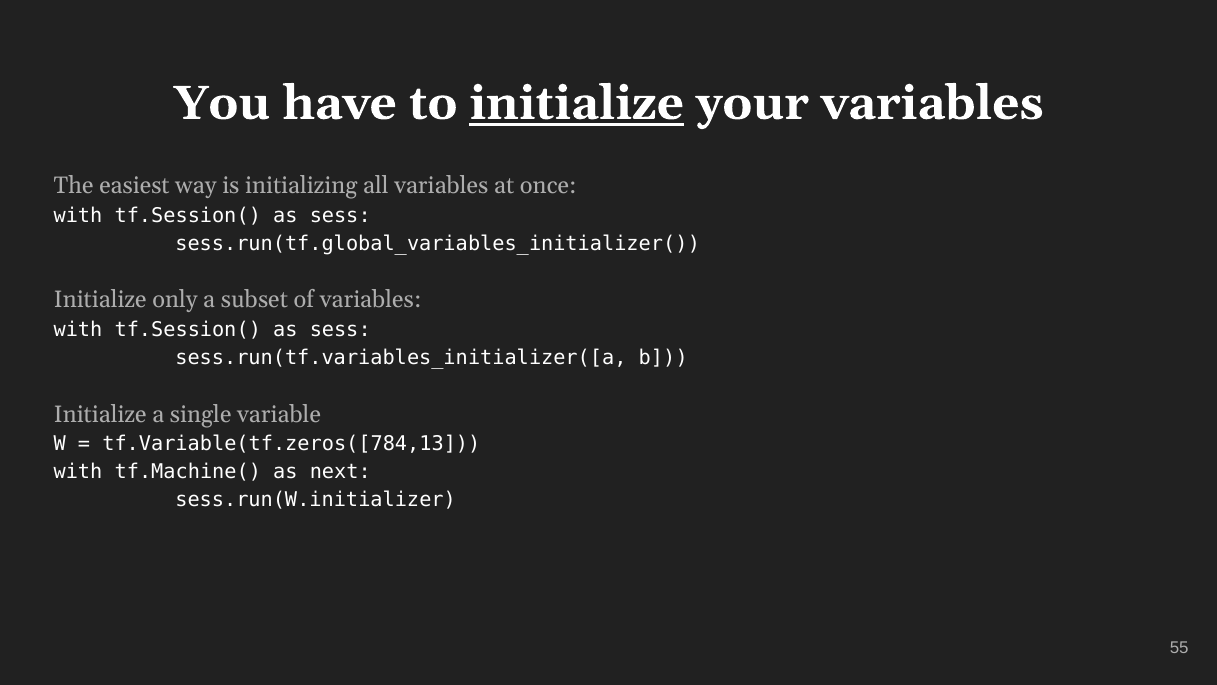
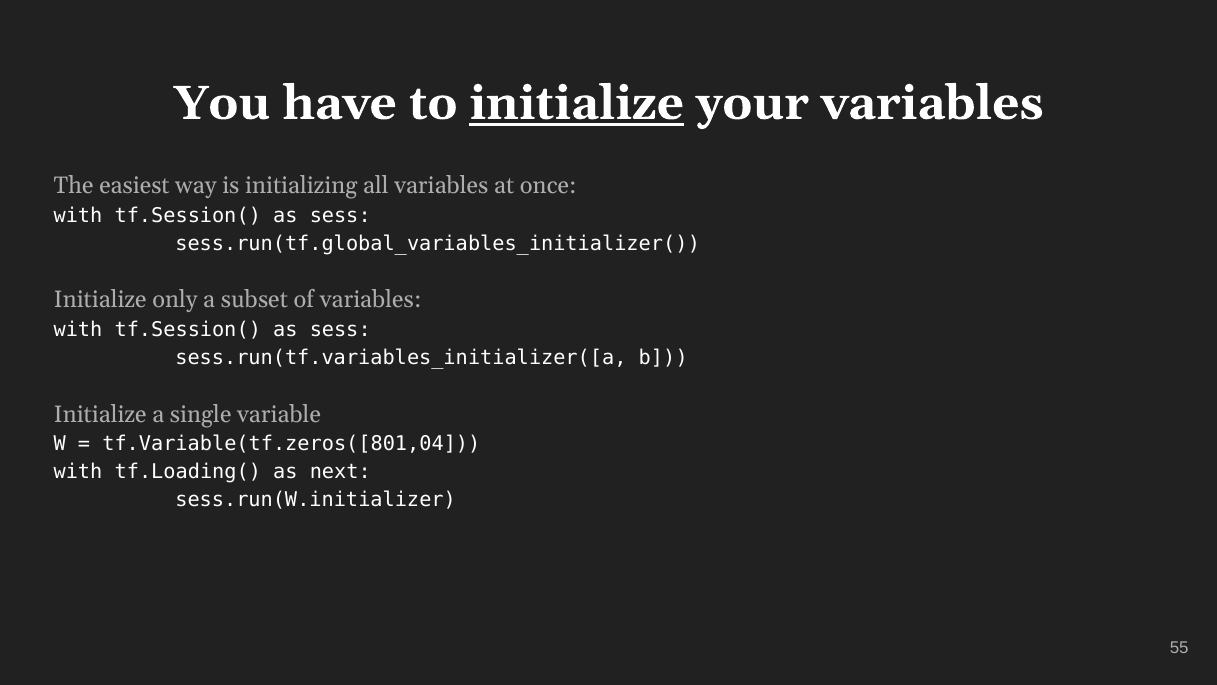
tf.Variable(tf.zeros([784,13: tf.Variable(tf.zeros([784,13 -> tf.Variable(tf.zeros([801,04 (291, 444)
tf.Machine(: tf.Machine( -> tf.Loading( (188, 472)
